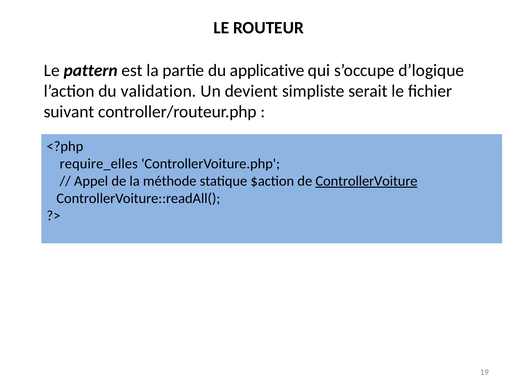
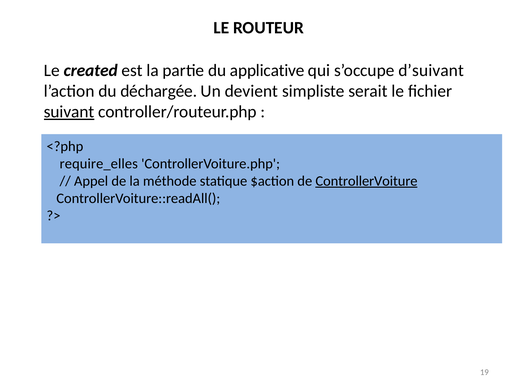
pattern: pattern -> created (91, 70)
d’logique: d’logique -> d’suivant (431, 70)
validation: validation -> déchargée (159, 91)
suivant underline: none -> present (69, 112)
